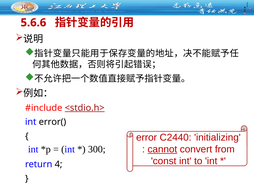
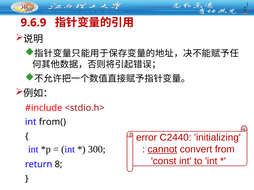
5.6.6: 5.6.6 -> 9.6.9 (33, 23)
<stdio.h> underline: present -> none (85, 108)
error(: error( -> from( (52, 122)
4: 4 -> 8 (59, 165)
